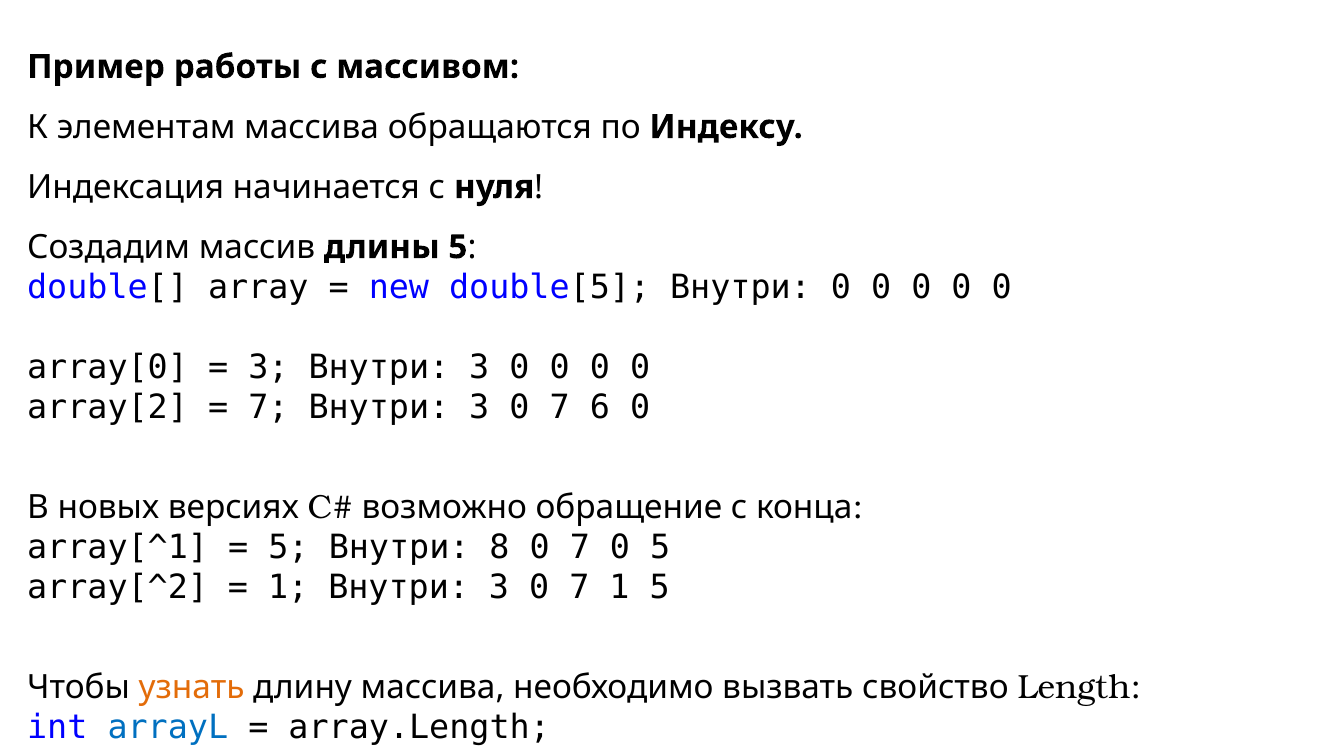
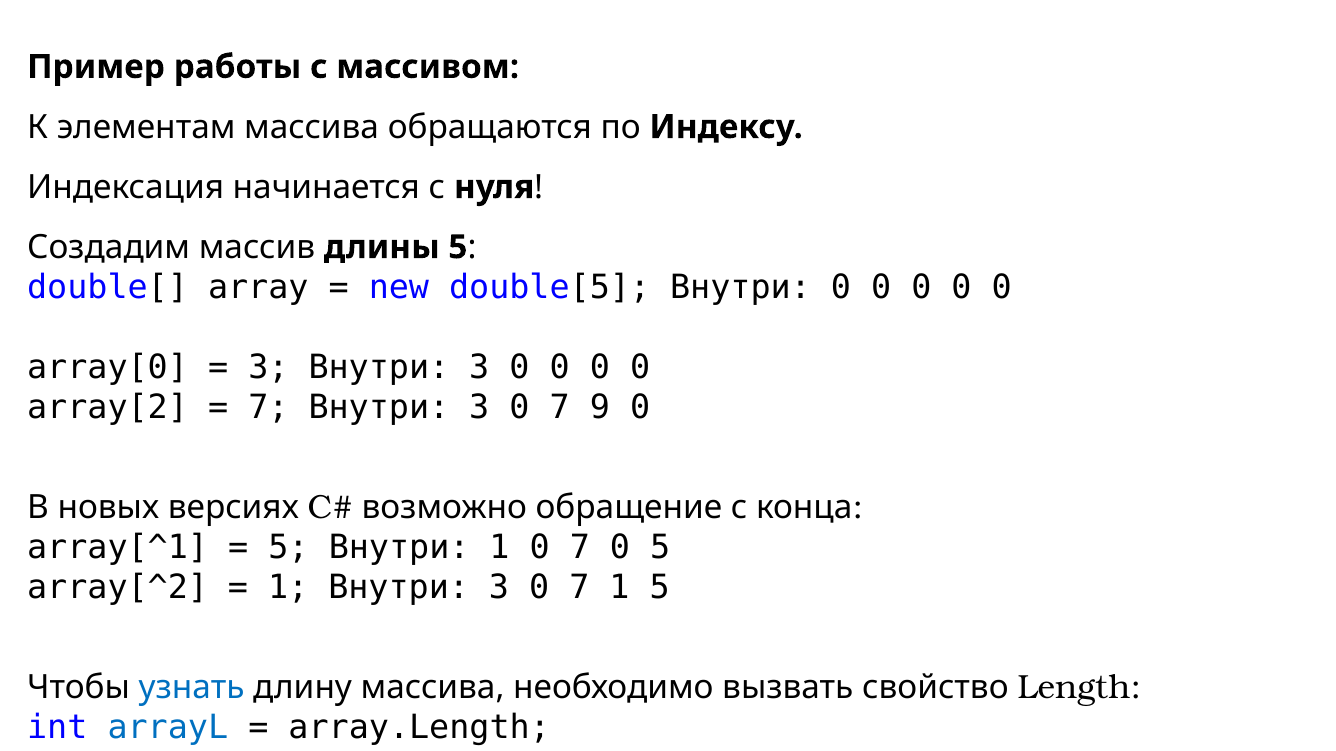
6: 6 -> 9 (600, 408)
Внутри 8: 8 -> 1 (499, 548)
узнать colour: orange -> blue (192, 688)
